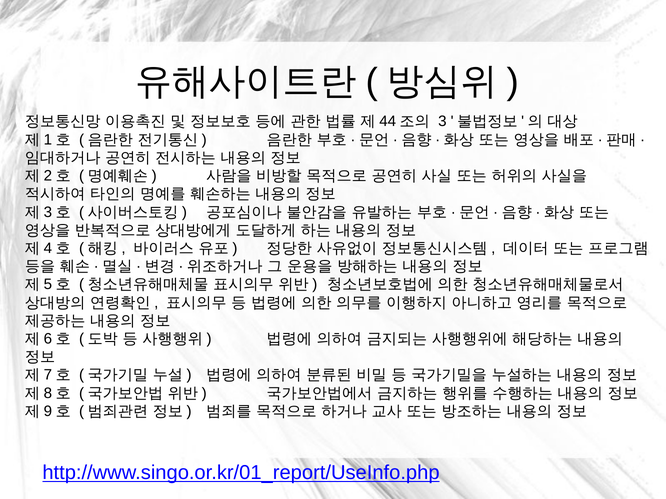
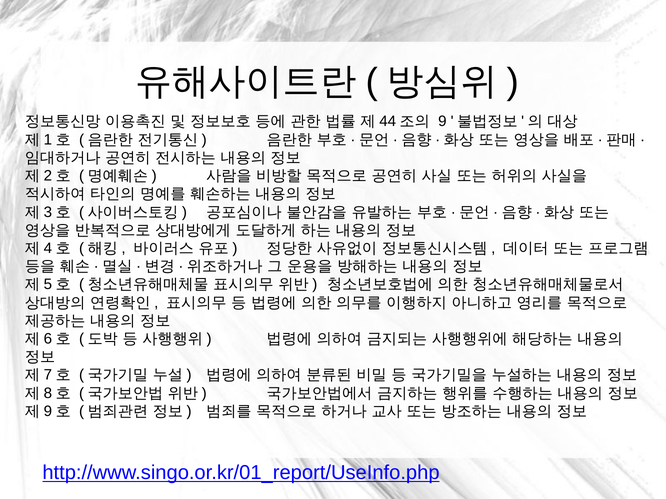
3: 3 -> 9 (442, 122)
